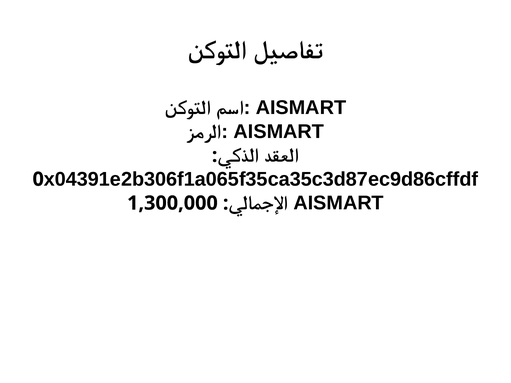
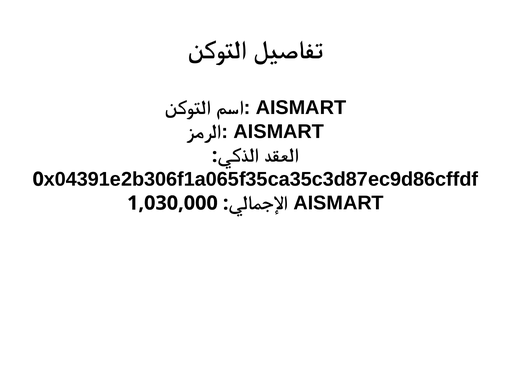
1,300,000: 1,300,000 -> 1,030,000 (172, 203)
